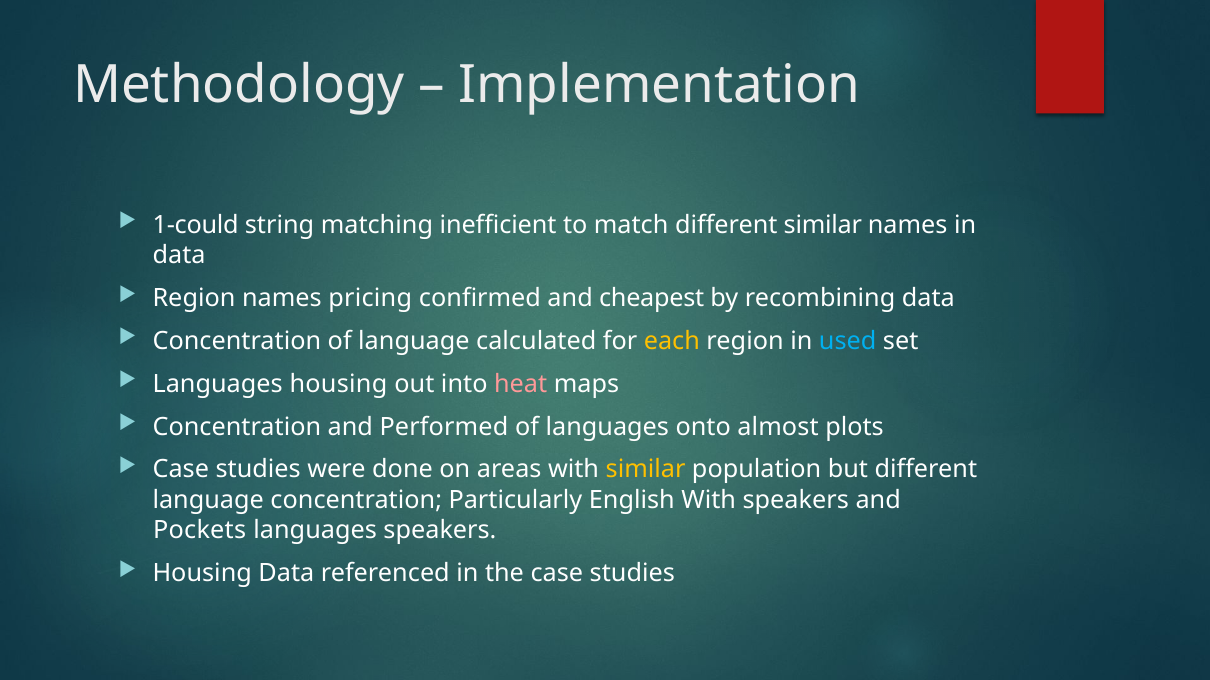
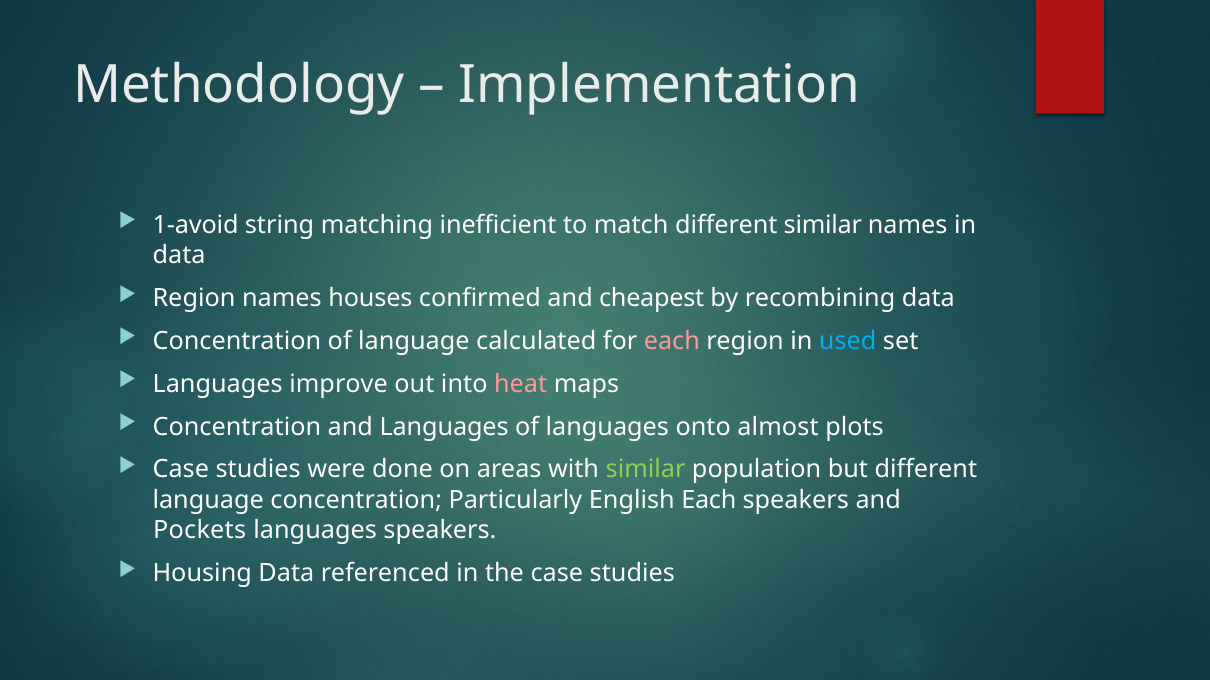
1-could: 1-could -> 1-avoid (196, 225)
pricing: pricing -> houses (370, 298)
each colour: yellow -> pink (672, 341)
Languages housing: housing -> improve (339, 384)
and Performed: Performed -> Languages (444, 427)
similar colour: yellow -> light green (646, 470)
English With: With -> Each (709, 500)
